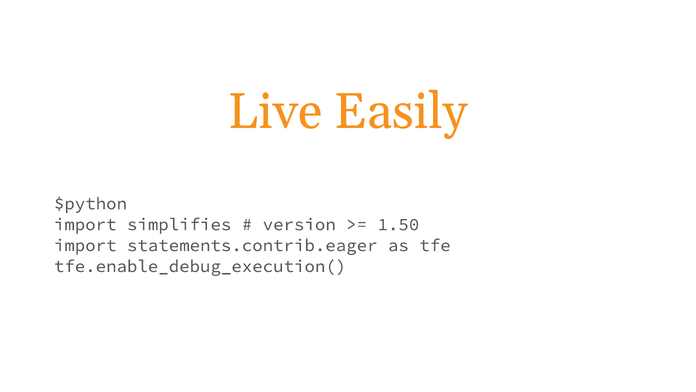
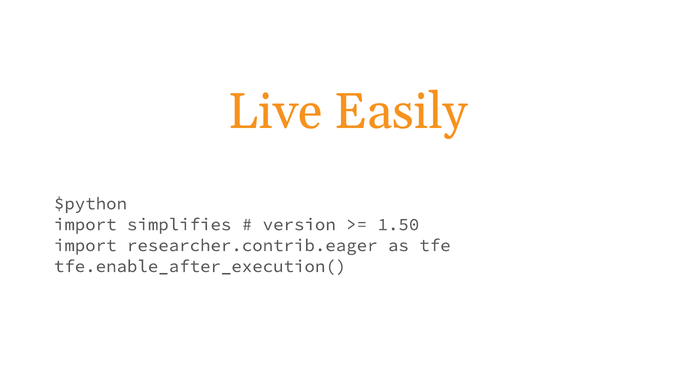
statements.contrib.eager: statements.contrib.eager -> researcher.contrib.eager (252, 245)
tfe.enable_debug_execution(: tfe.enable_debug_execution( -> tfe.enable_after_execution( (200, 266)
